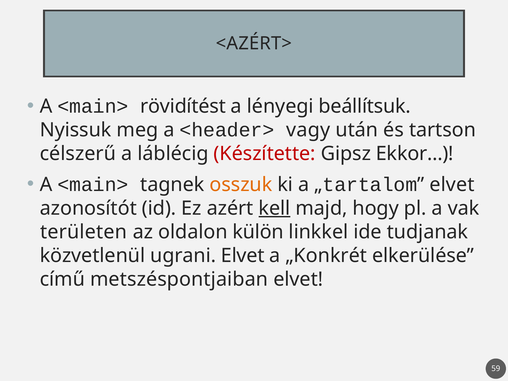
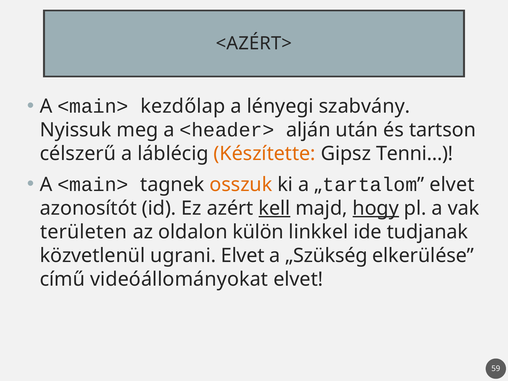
rövidítést: rövidítést -> kezdőlap (183, 106)
beállítsuk: beállítsuk -> szabvány (364, 106)
vagy: vagy -> alján (308, 130)
Készítette colour: red -> orange (265, 154)
Ekkor…: Ekkor… -> Tenni… (415, 154)
hogy underline: none -> present (376, 208)
„Konkrét: „Konkrét -> „Szükség (326, 256)
metszéspontjaiban: metszéspontjaiban -> videóállományokat (179, 279)
